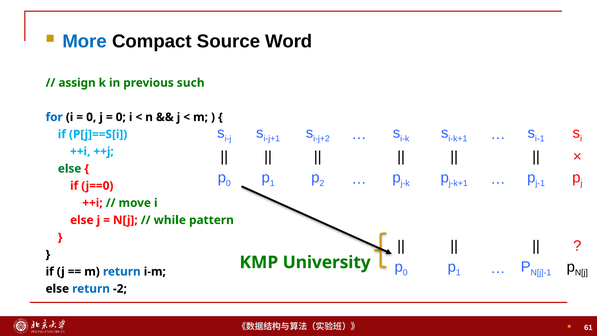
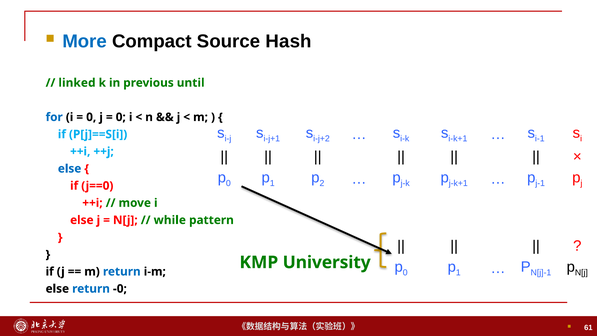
Word: Word -> Hash (289, 41)
assign: assign -> linked (77, 83)
such: such -> until (191, 83)
else colour: green -> blue (70, 169)
-2: -2 -> -0 (120, 289)
